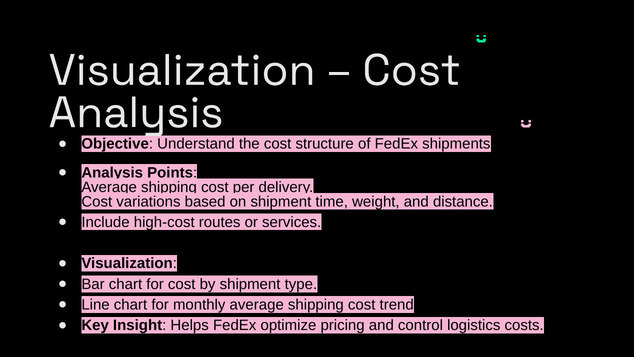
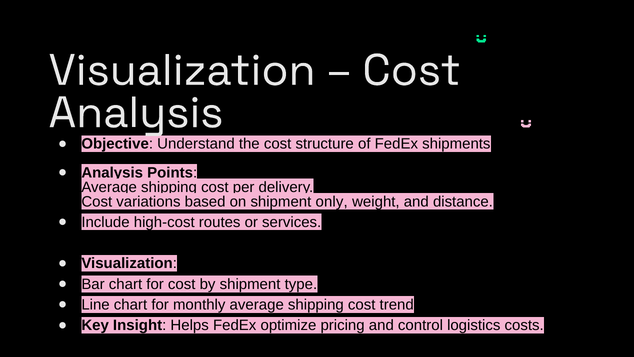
time: time -> only (332, 201)
